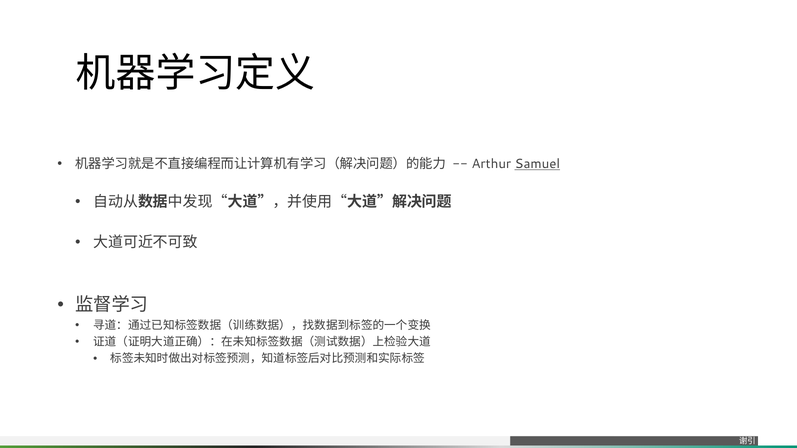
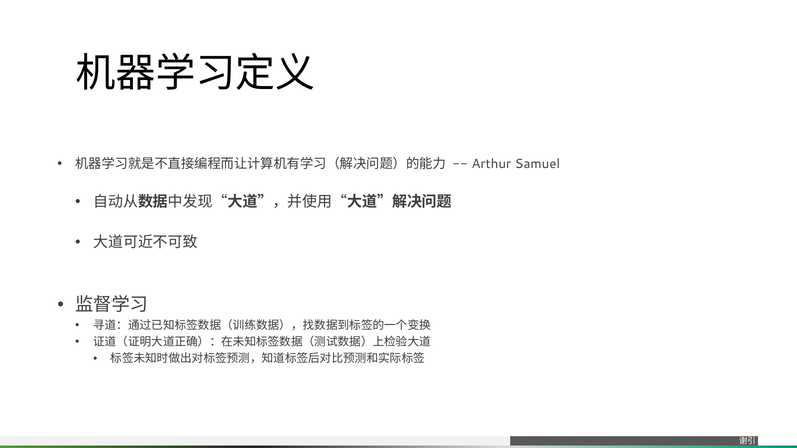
Samuel underline: present -> none (537, 164)
